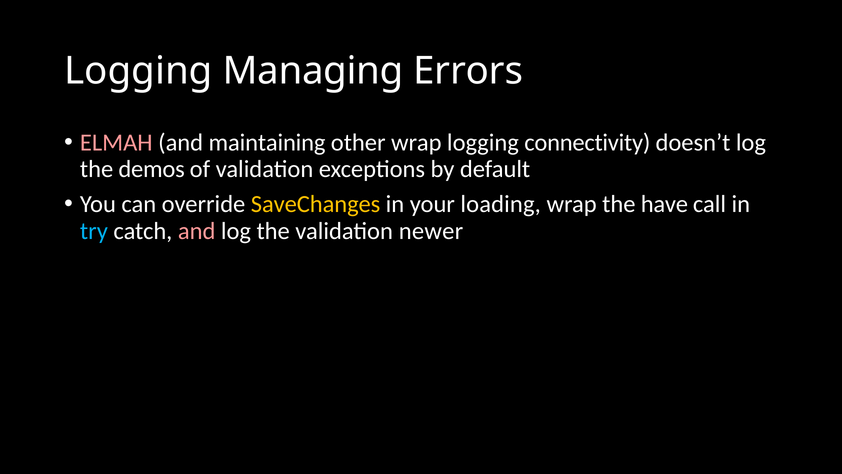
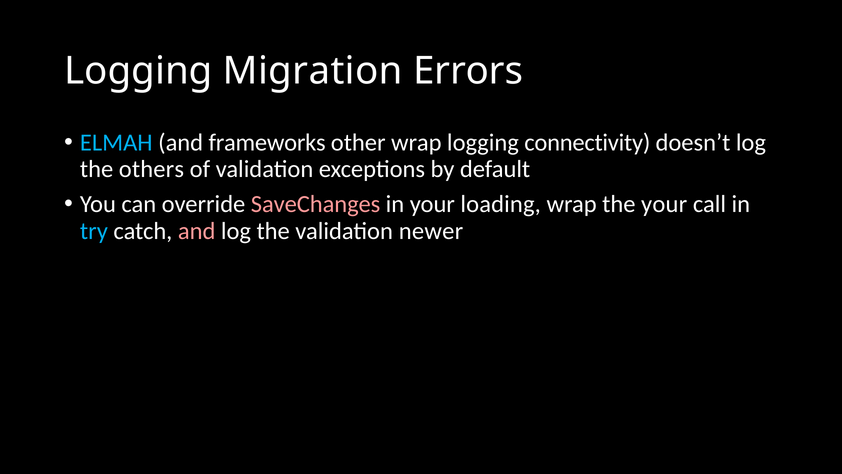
Managing: Managing -> Migration (313, 71)
ELMAH colour: pink -> light blue (116, 142)
maintaining: maintaining -> frameworks (267, 142)
demos: demos -> others (151, 169)
SaveChanges colour: yellow -> pink (316, 204)
the have: have -> your (664, 204)
